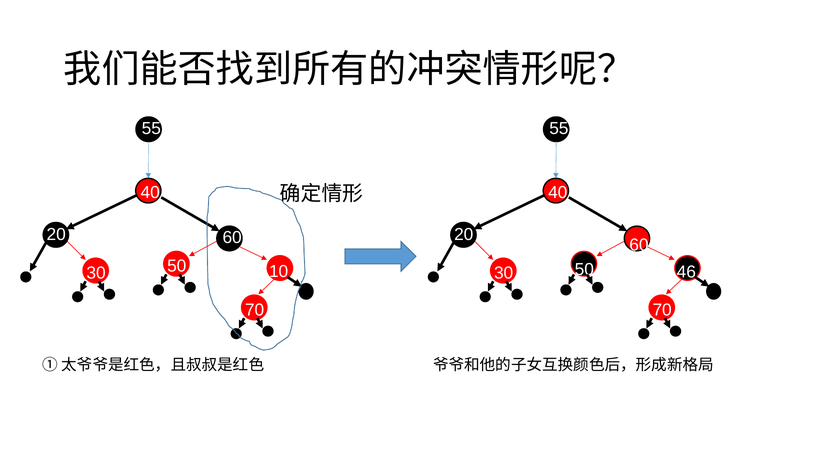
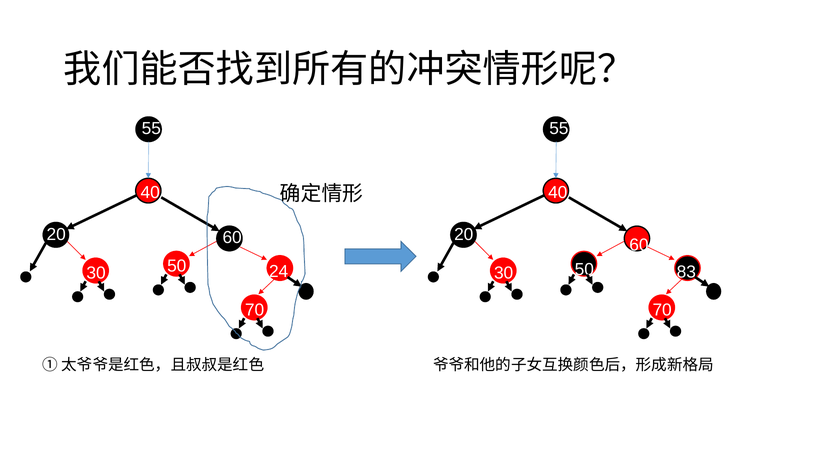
10: 10 -> 24 (279, 271)
46: 46 -> 83 (686, 272)
